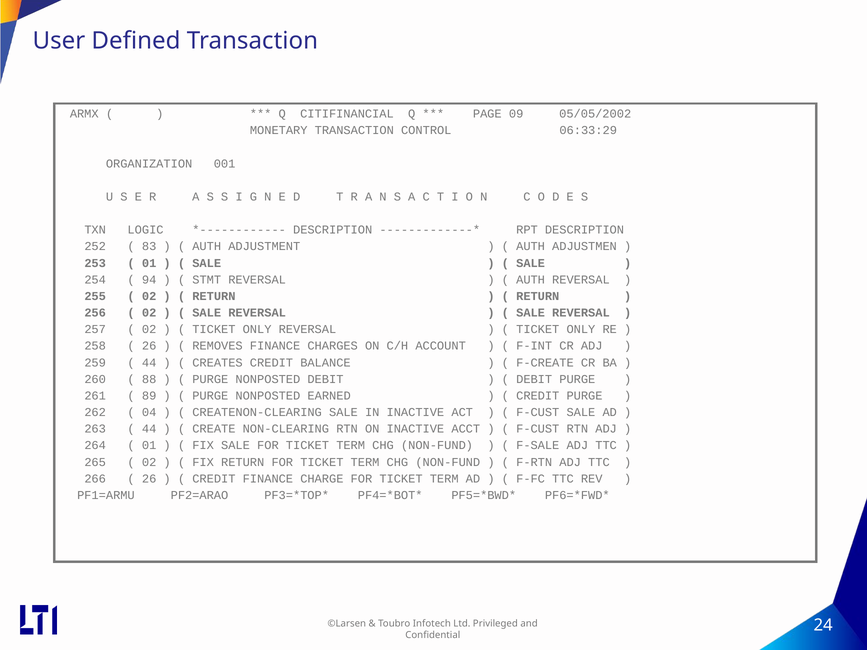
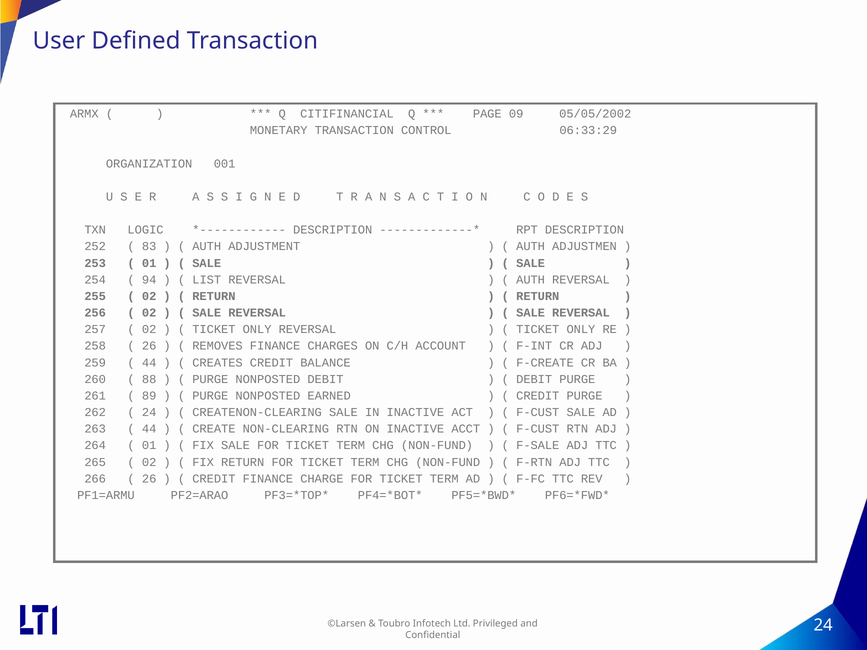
STMT: STMT -> LIST (207, 280)
04: 04 -> 24 (149, 412)
